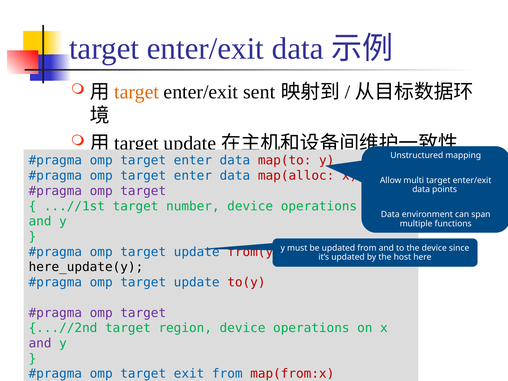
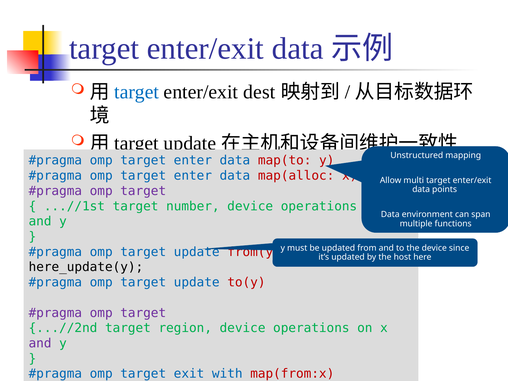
target colour: orange -> blue (137, 92)
sent: sent -> dest (259, 92)
exit from: from -> with (227, 374)
